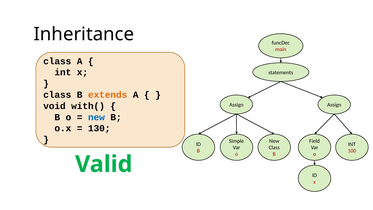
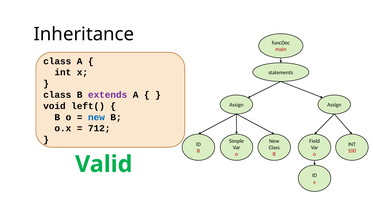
extends colour: orange -> purple (108, 95)
with(: with( -> left( (88, 106)
130: 130 -> 712 (99, 128)
